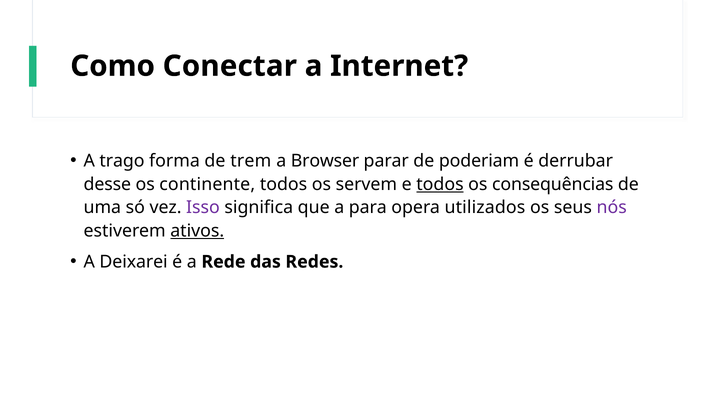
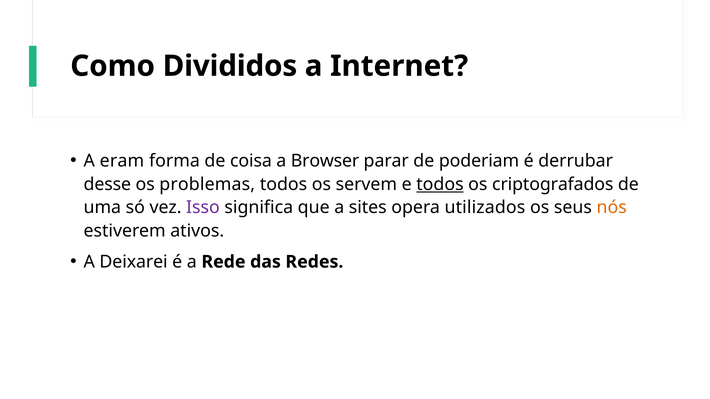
Conectar: Conectar -> Divididos (230, 66)
trago: trago -> eram (122, 161)
trem: trem -> coisa (251, 161)
continente: continente -> problemas (207, 184)
consequências: consequências -> criptografados (553, 184)
para: para -> sites (368, 208)
nós colour: purple -> orange (612, 208)
ativos underline: present -> none (197, 231)
